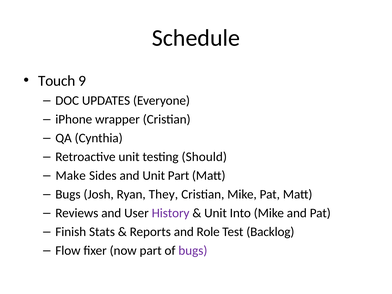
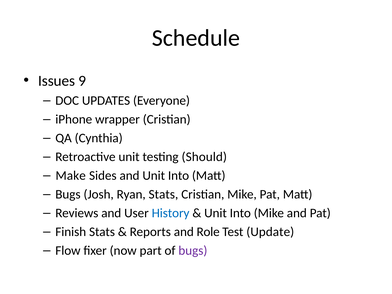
Touch: Touch -> Issues (57, 81)
and Unit Part: Part -> Into (179, 176)
Ryan They: They -> Stats (163, 194)
History colour: purple -> blue (171, 213)
Backlog: Backlog -> Update (270, 232)
